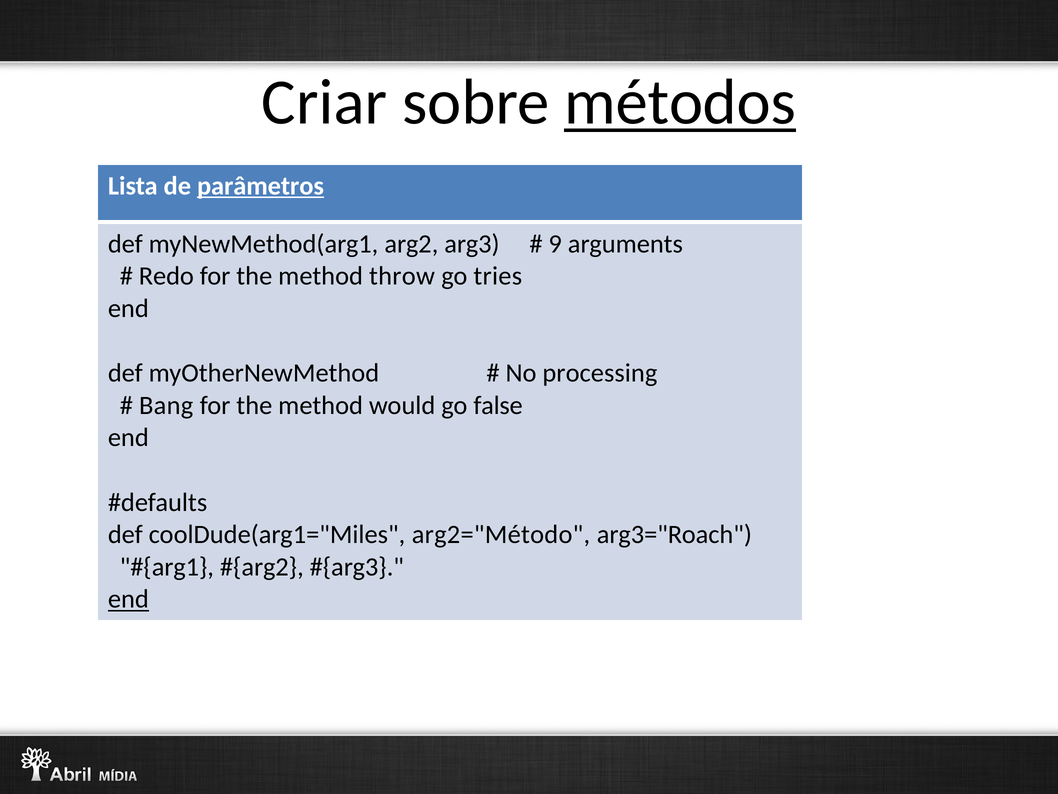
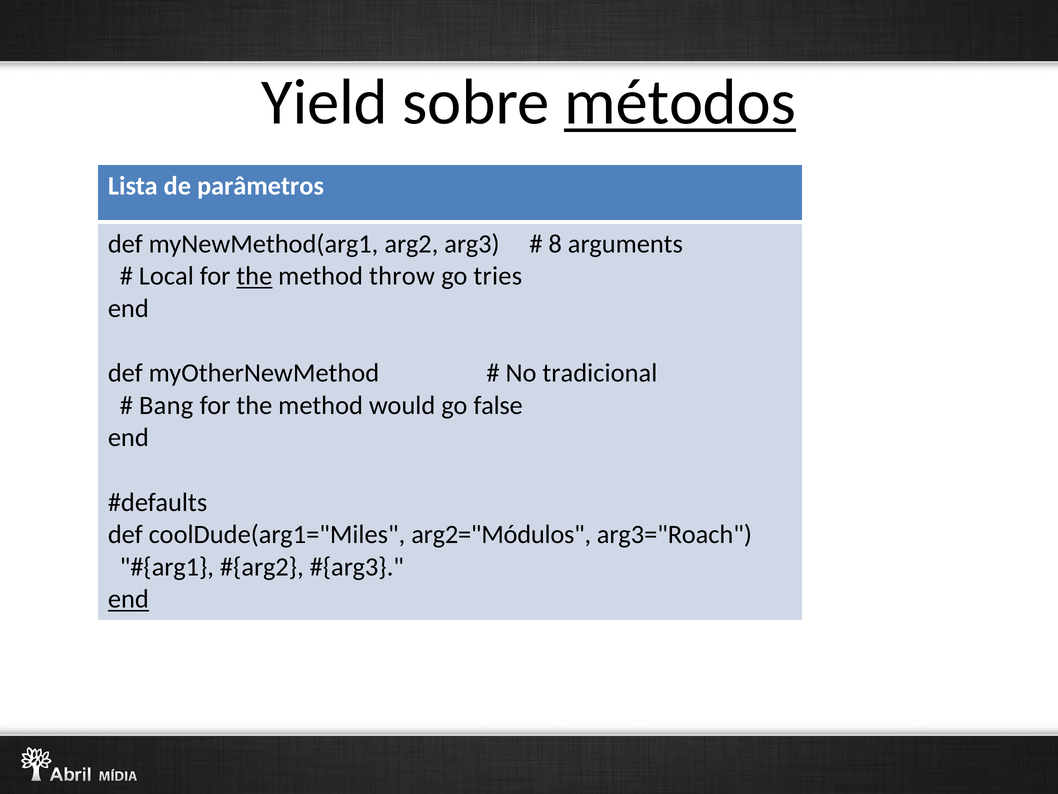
Criar: Criar -> Yield (325, 102)
parâmetros underline: present -> none (260, 186)
9: 9 -> 8 (555, 244)
Redo: Redo -> Local (166, 276)
the underline: none -> present (254, 276)
processing: processing -> tradicional (600, 373)
arg2="Método: arg2="Método -> arg2="Módulos (501, 534)
